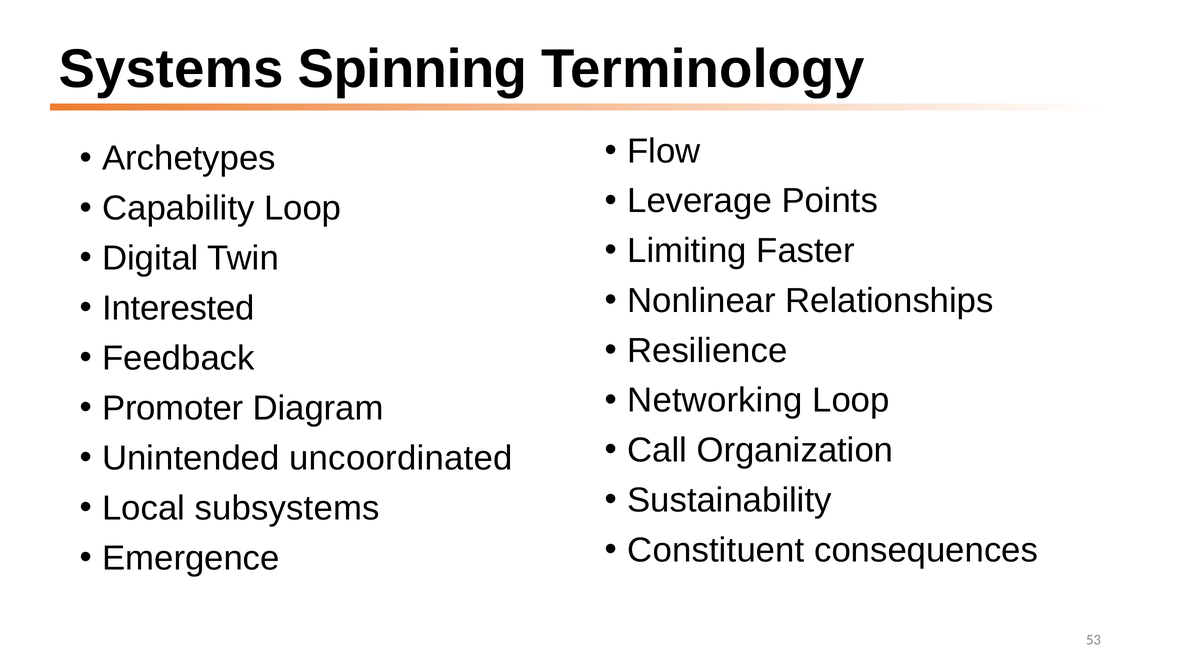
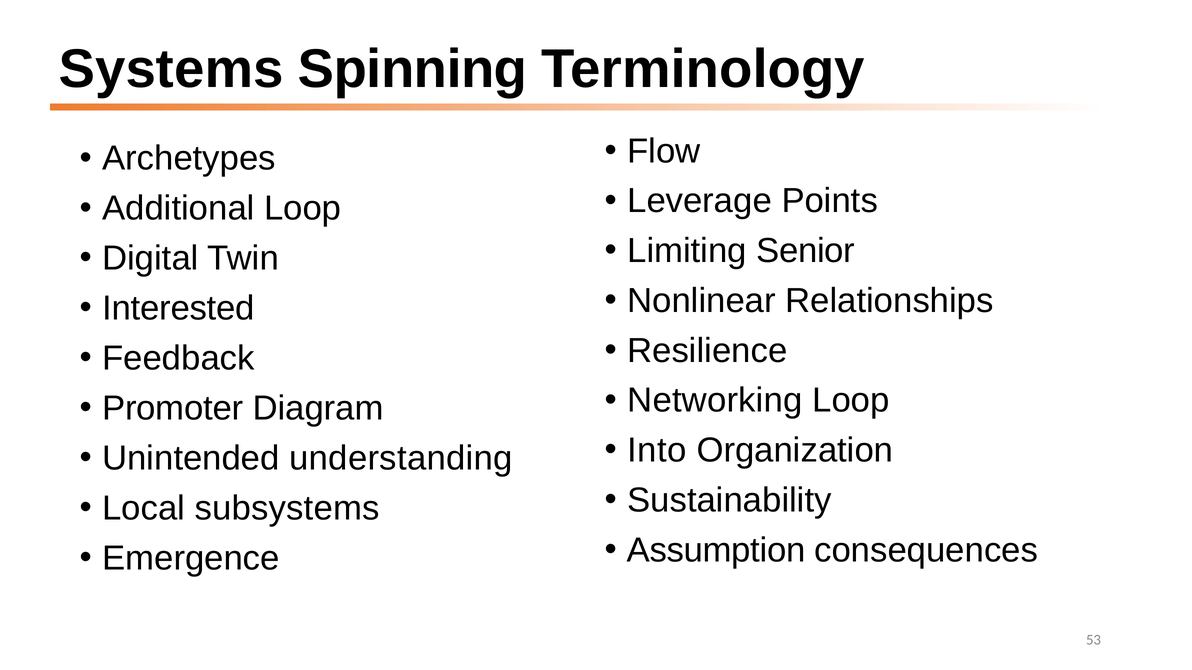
Capability: Capability -> Additional (178, 209)
Faster: Faster -> Senior (806, 251)
Call: Call -> Into (657, 451)
uncoordinated: uncoordinated -> understanding (401, 459)
Constituent: Constituent -> Assumption (716, 550)
